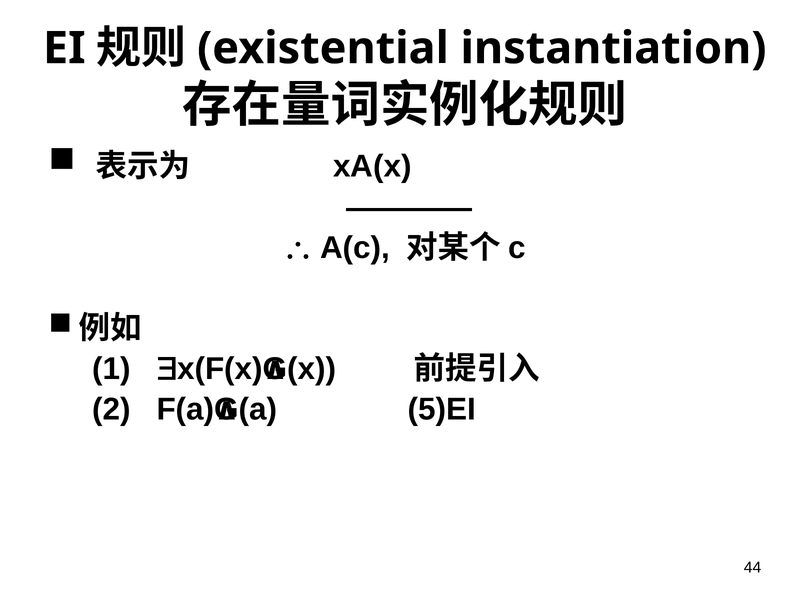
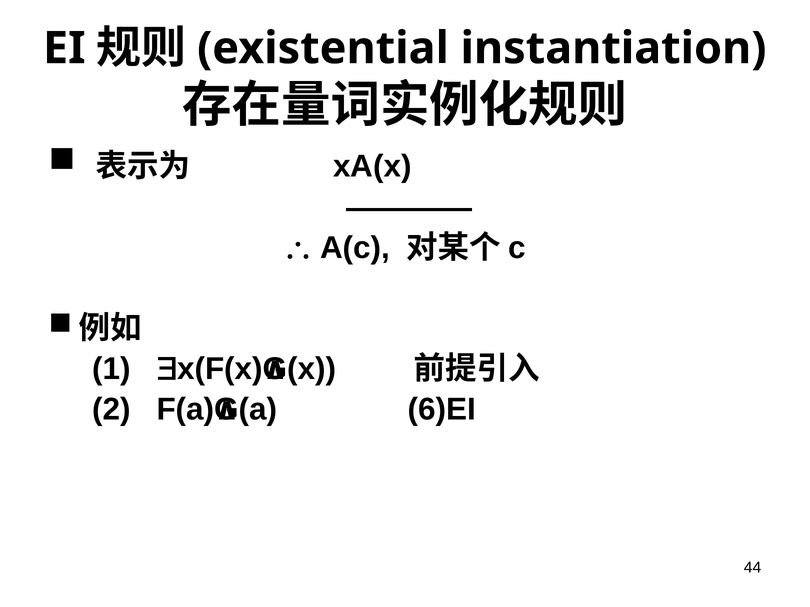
5)EI: 5)EI -> 6)EI (442, 410)
